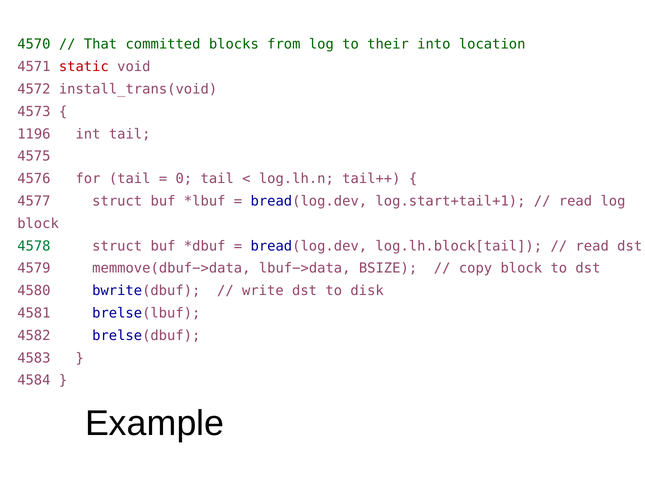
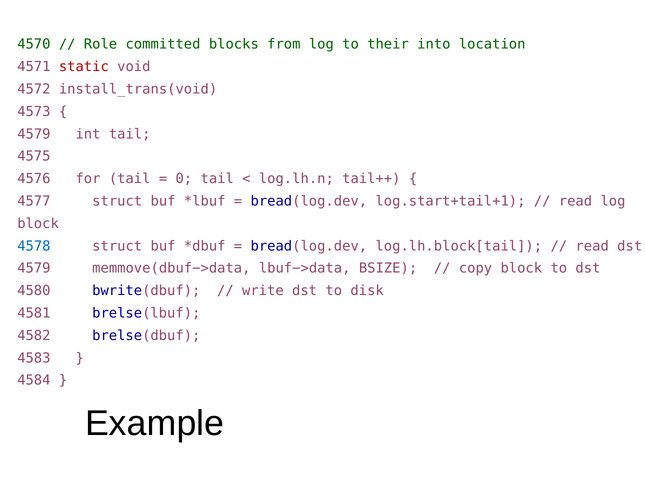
That: That -> Role (101, 44)
1196: 1196 -> 4579 (34, 134)
4578 colour: green -> blue (34, 246)
